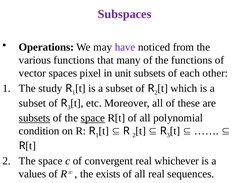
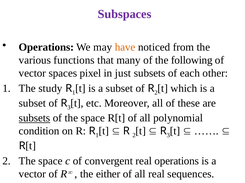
have colour: purple -> orange (125, 47)
the functions: functions -> following (192, 60)
unit: unit -> just (123, 73)
space underline: present -> none (93, 118)
real whichever: whichever -> operations (177, 162)
values: values -> vector (32, 175)
exists: exists -> either (108, 175)
